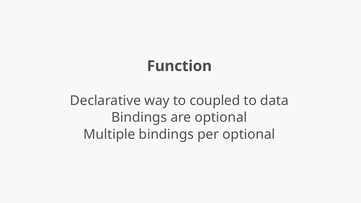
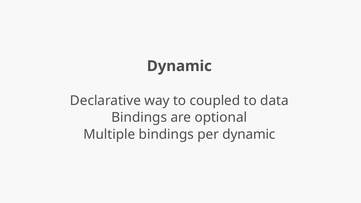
Function: Function -> Dynamic (179, 66)
per optional: optional -> dynamic (249, 134)
